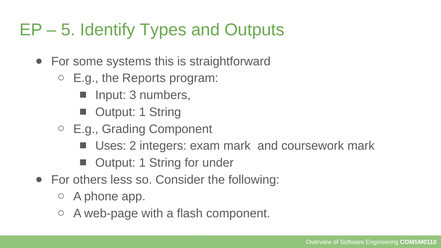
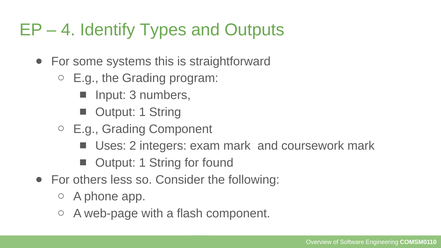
5: 5 -> 4 (68, 30)
the Reports: Reports -> Grading (144, 78)
under: under -> found (218, 163)
